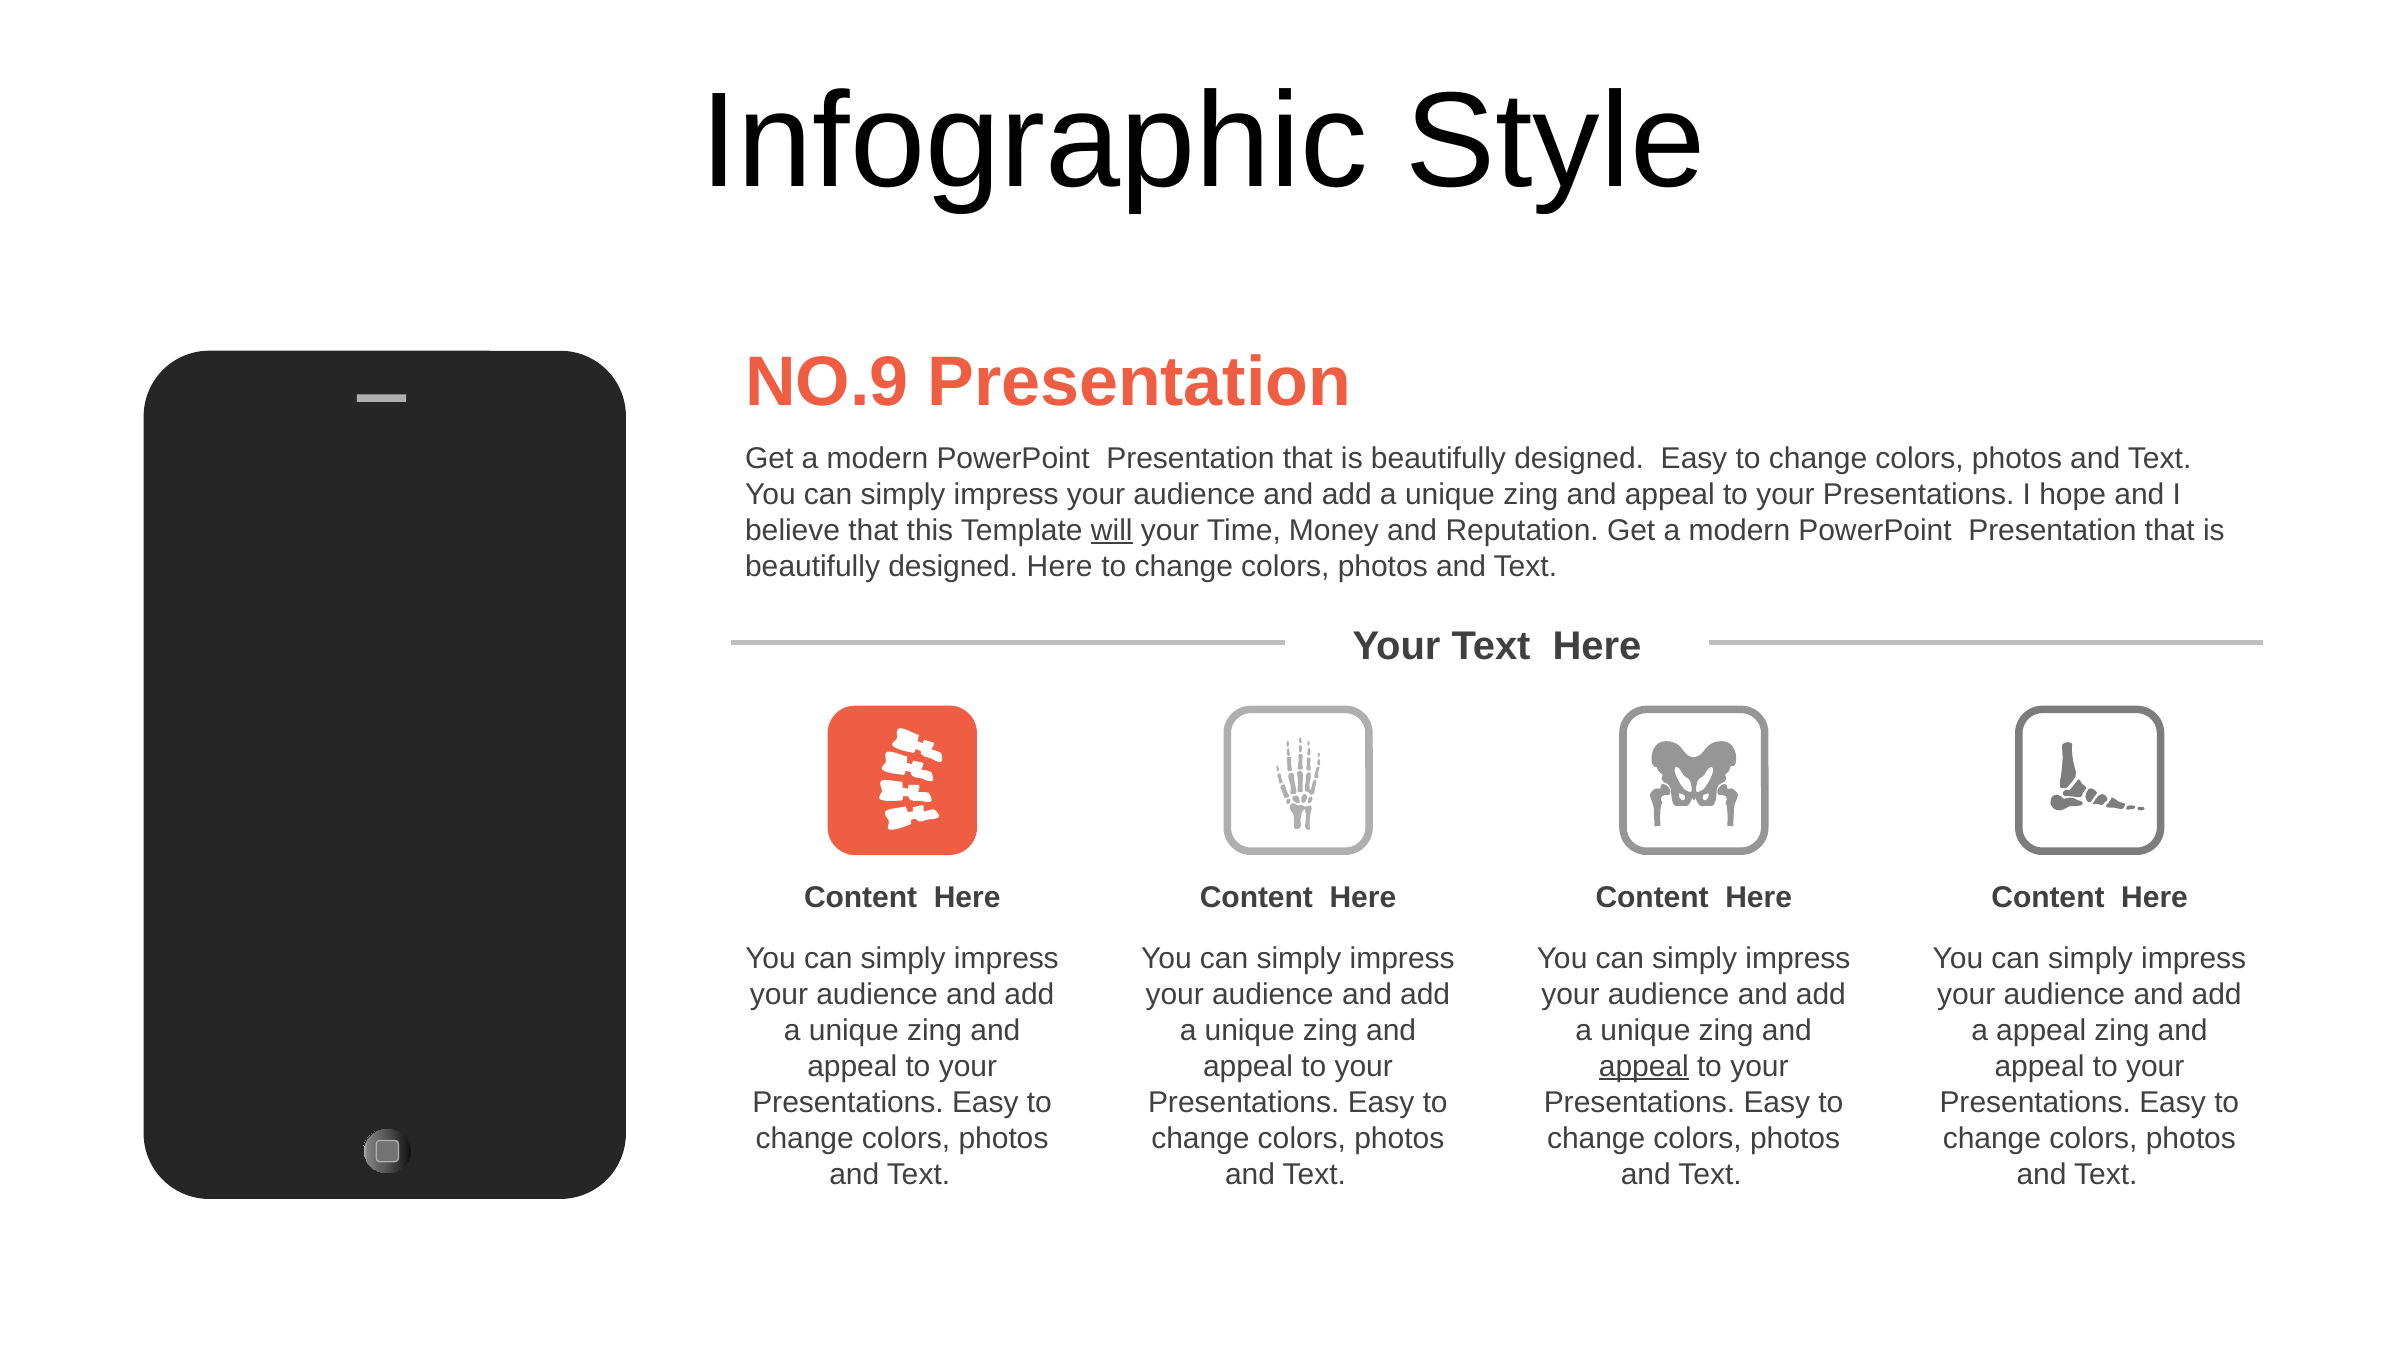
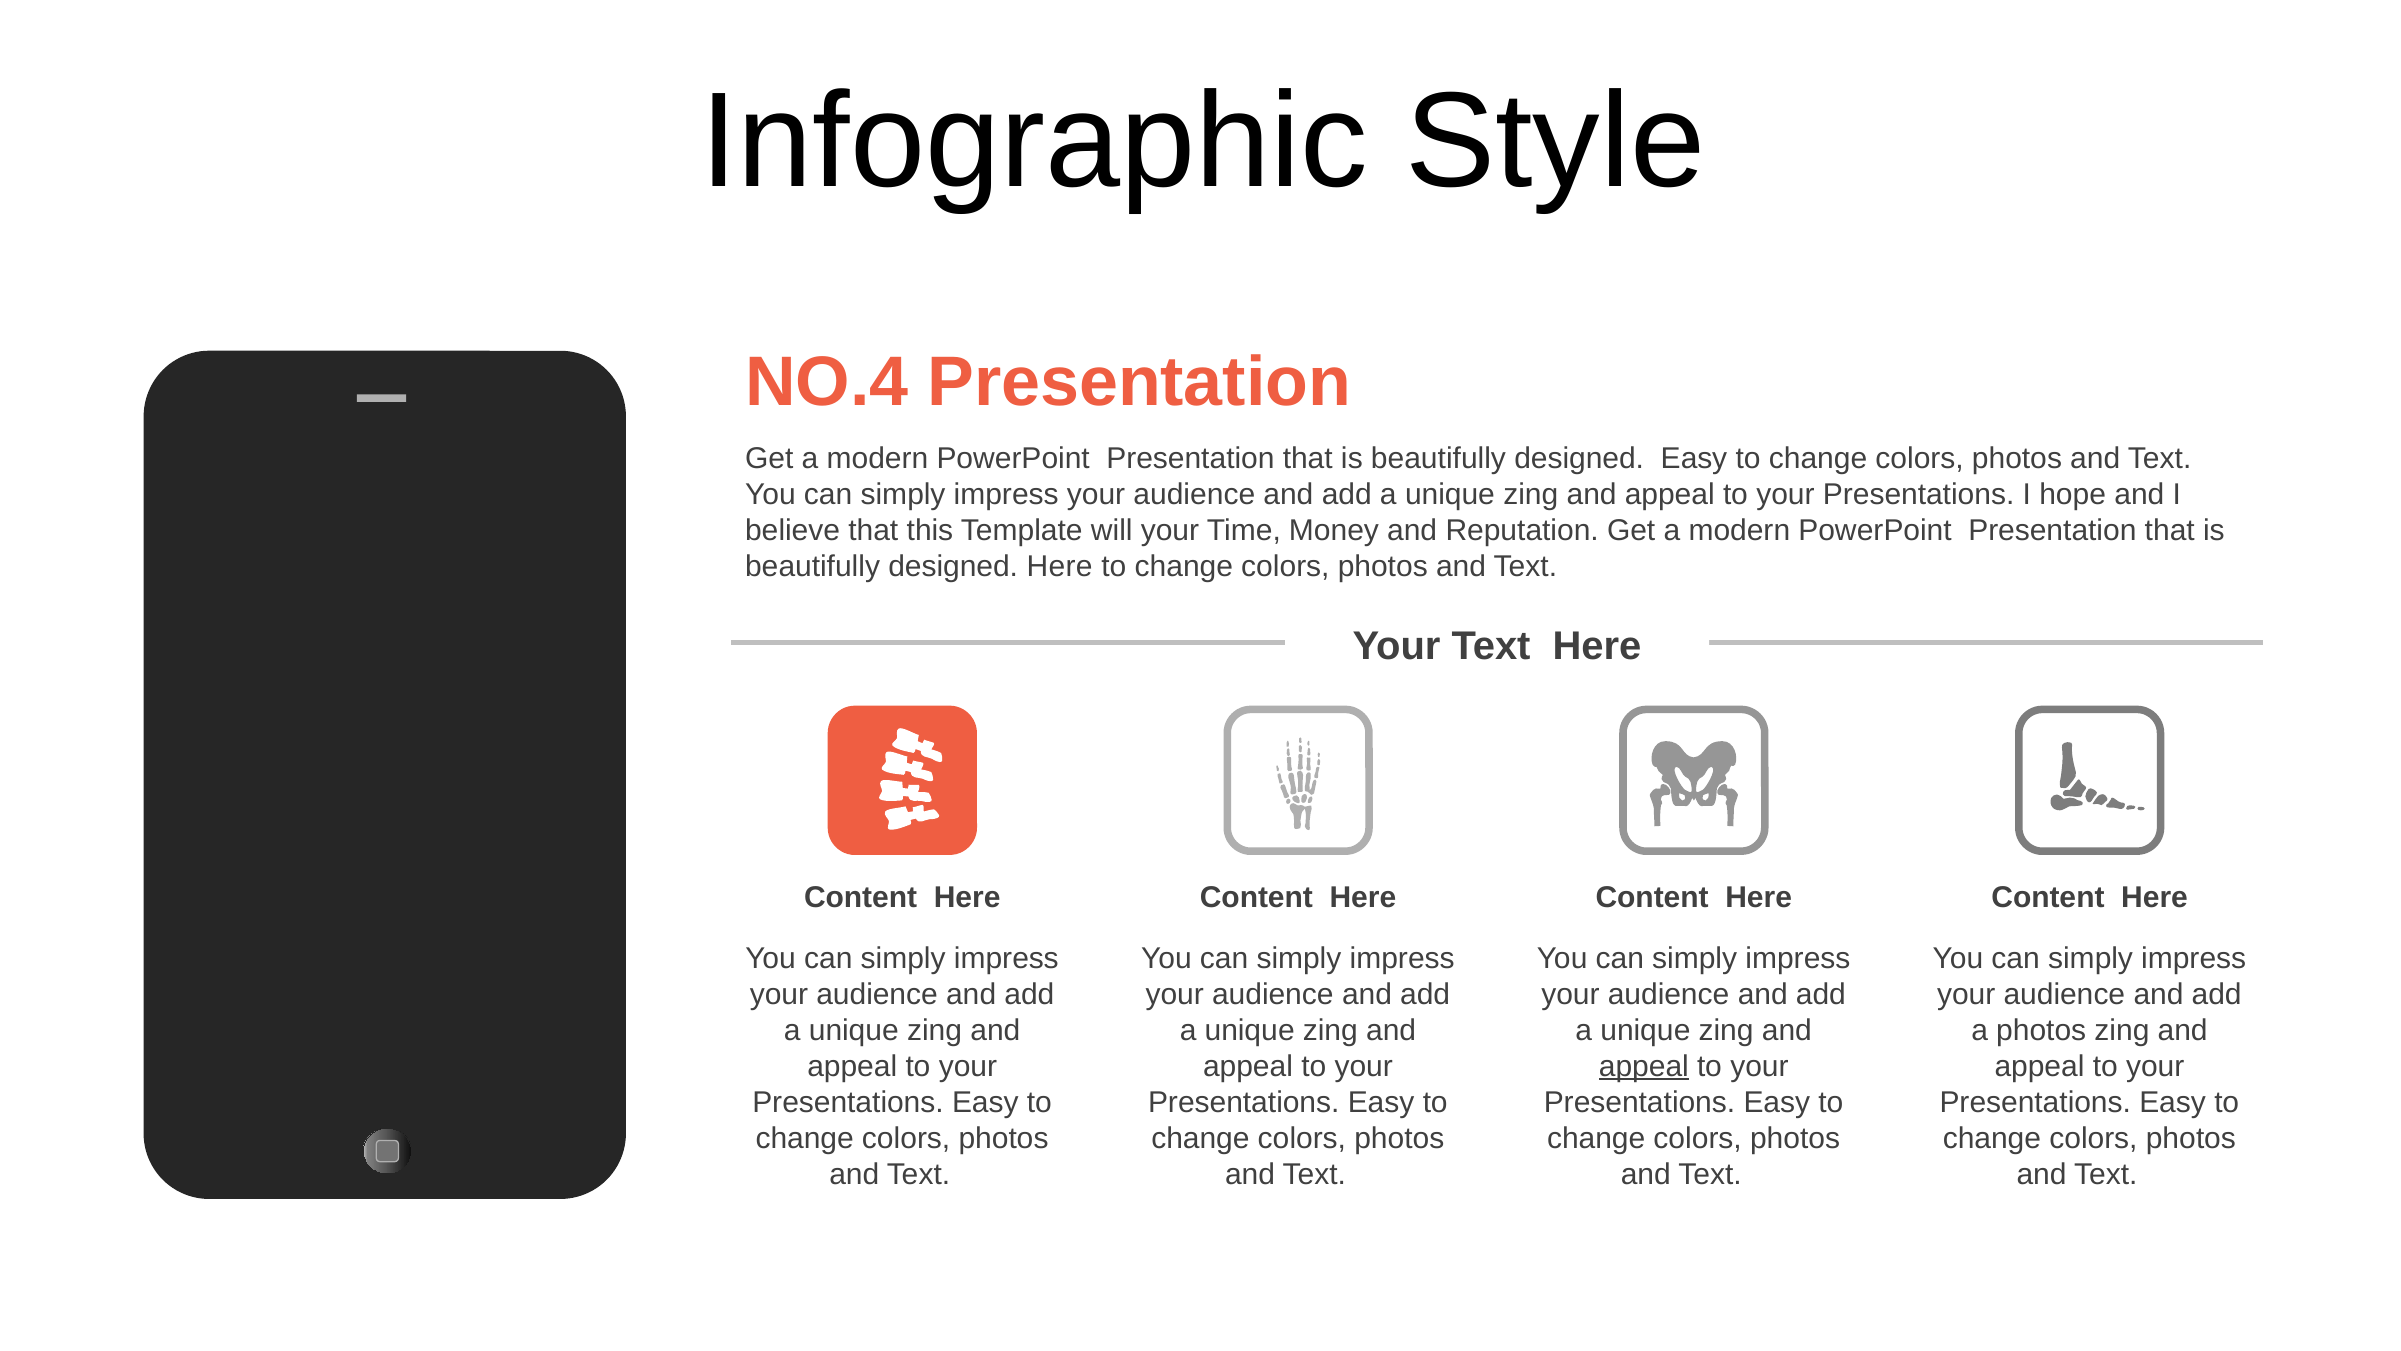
NO.9: NO.9 -> NO.4 (827, 382)
will underline: present -> none (1112, 530)
a appeal: appeal -> photos (2041, 1030)
